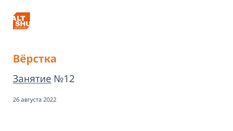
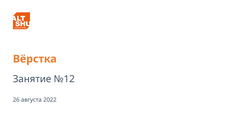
Занятие underline: present -> none (32, 79)
